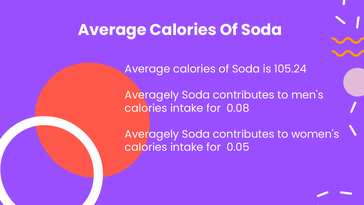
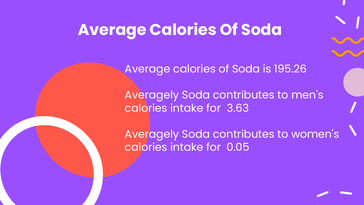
105.24: 105.24 -> 195.26 (290, 69)
0.08: 0.08 -> 3.63 (238, 108)
